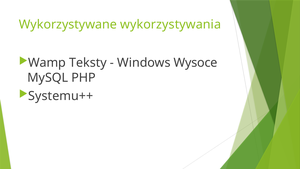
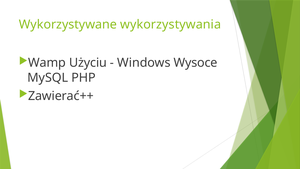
Teksty: Teksty -> Użyciu (88, 63)
Systemu++: Systemu++ -> Zawierać++ (61, 96)
